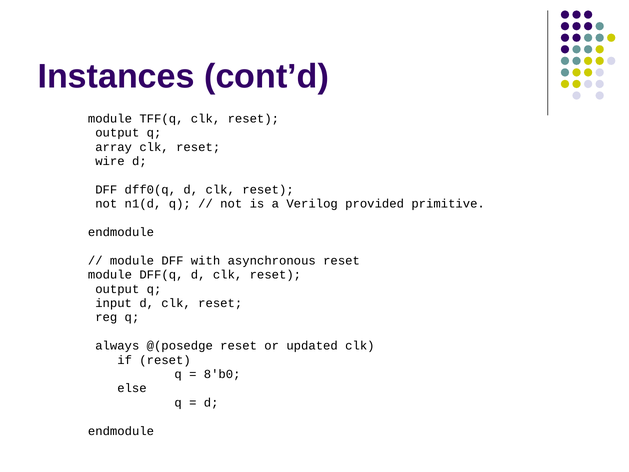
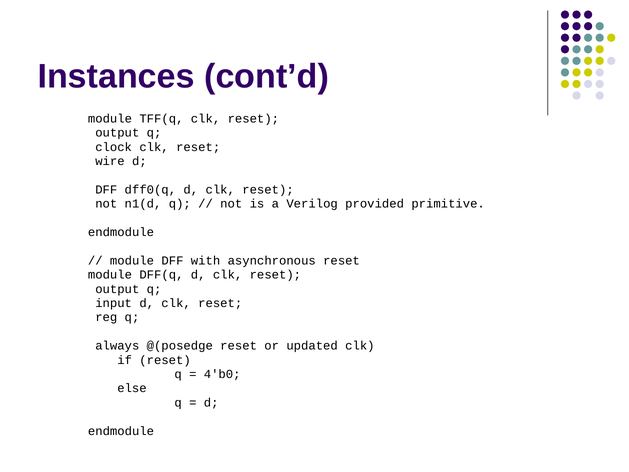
array: array -> clock (114, 147)
8'b0: 8'b0 -> 4'b0 (222, 374)
